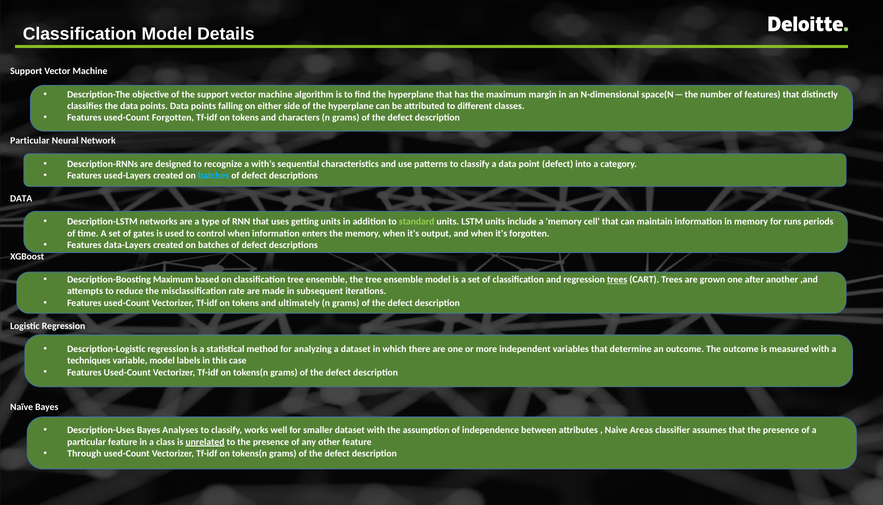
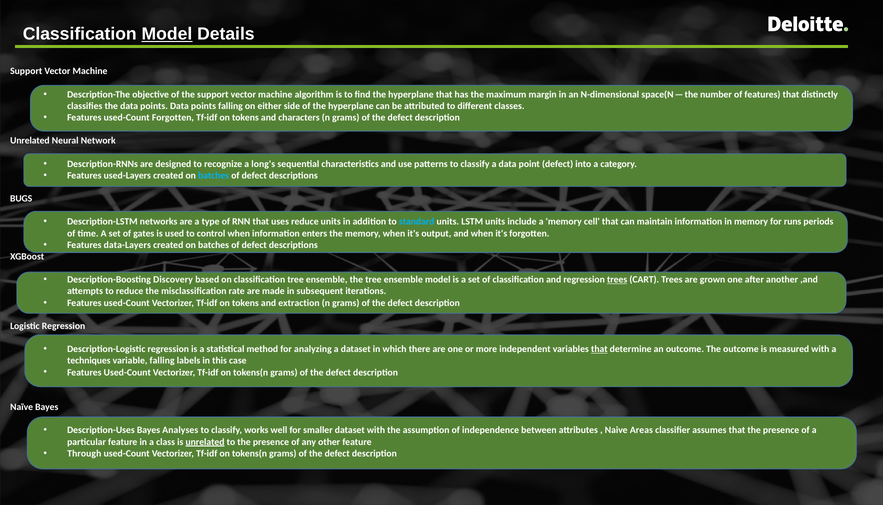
Model underline: none -> present (167, 34)
Particular: Particular -> Unrelated (30, 141)
with's: with's -> long's (263, 164)
DATA: DATA -> BUGS (21, 198)
uses getting: getting -> reduce (305, 222)
standard colour: light green -> light blue (417, 222)
Description-Boosting Maximum: Maximum -> Discovery (173, 279)
ultimately: ultimately -> extraction (299, 303)
that underline: none -> present (599, 349)
variable model: model -> falling (162, 360)
